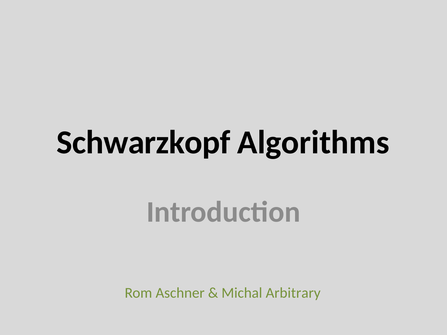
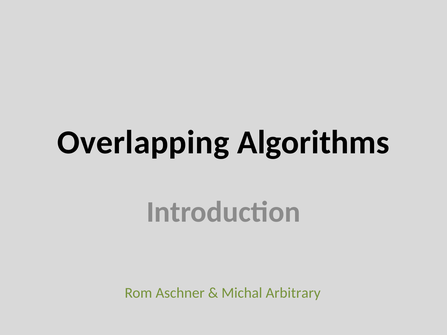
Schwarzkopf: Schwarzkopf -> Overlapping (143, 142)
